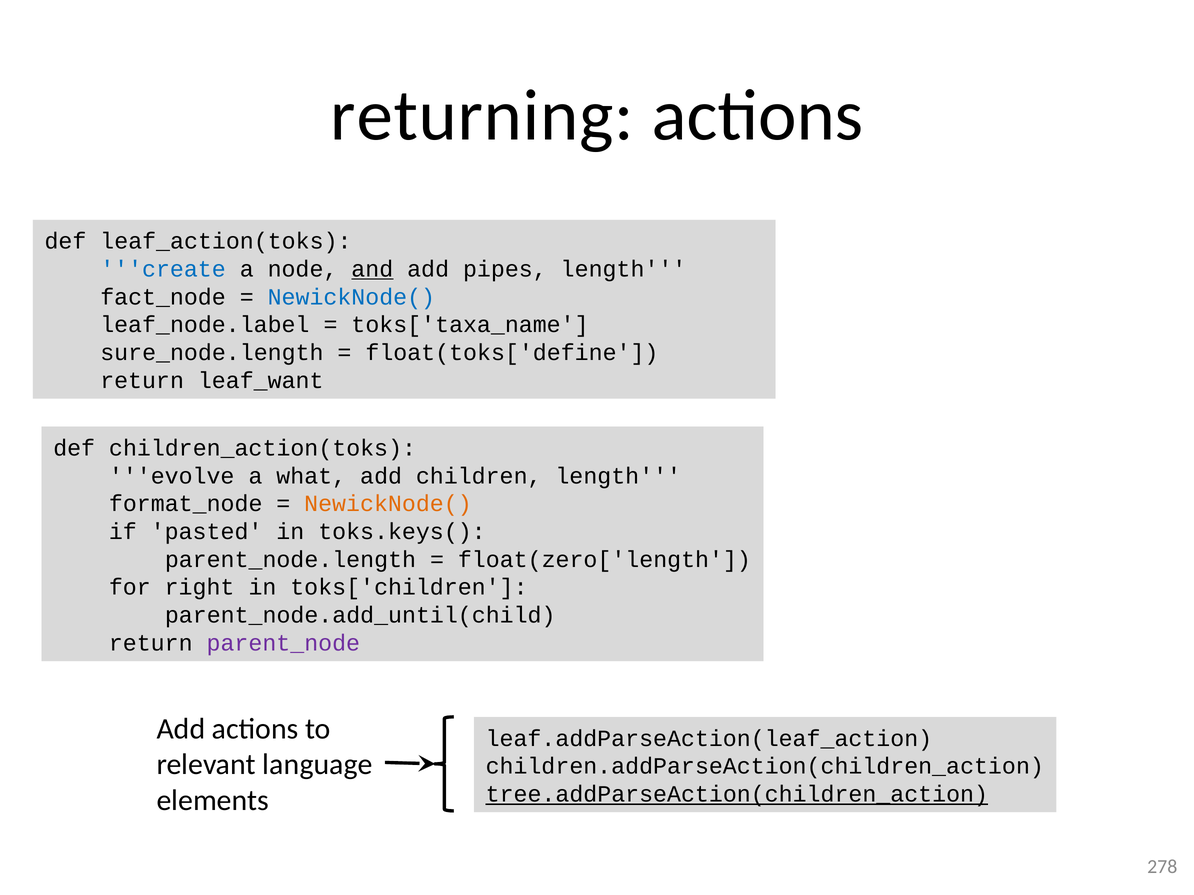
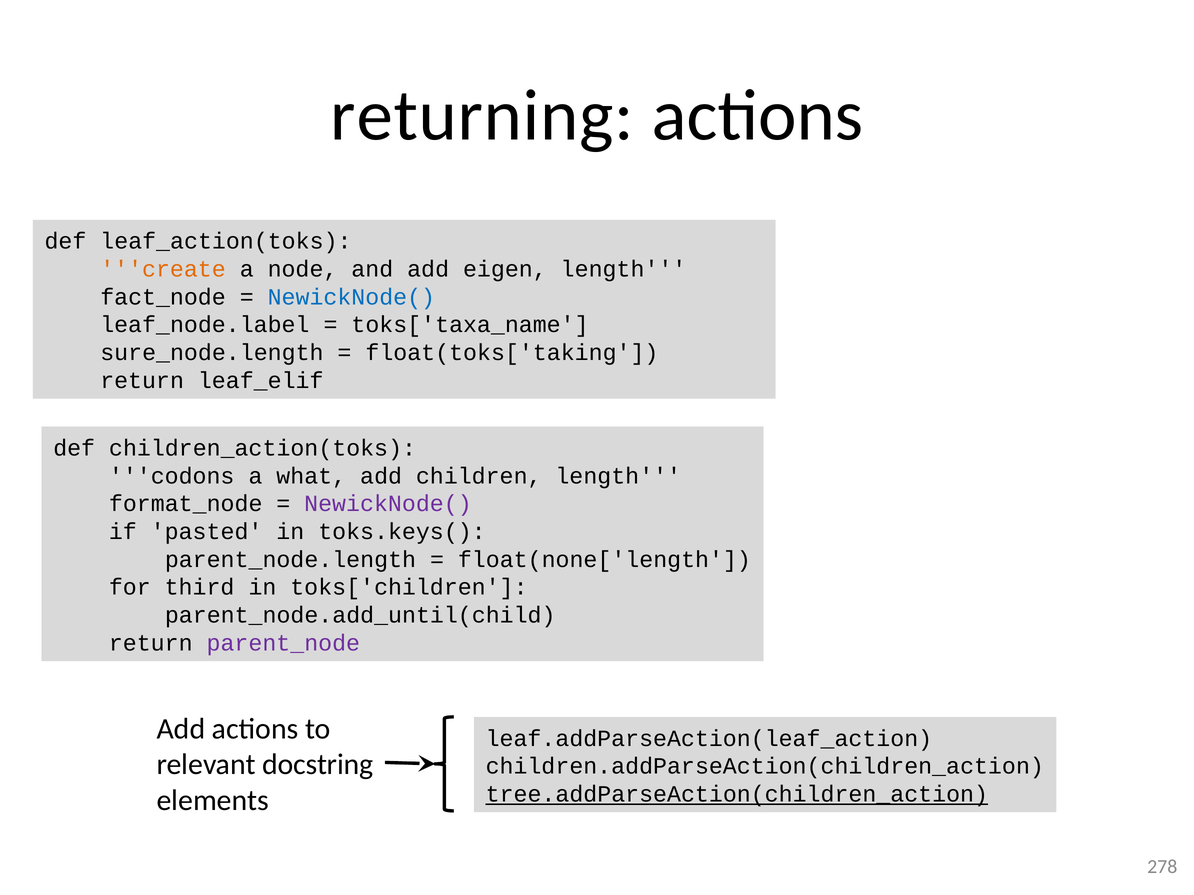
create colour: blue -> orange (163, 269)
and underline: present -> none (372, 269)
pipes: pipes -> eigen (505, 269)
float(toks['define: float(toks['define -> float(toks['taking (512, 353)
leaf_want: leaf_want -> leaf_elif (261, 381)
evolve: evolve -> codons (172, 476)
NewickNode( colour: orange -> purple (388, 504)
float(zero['length: float(zero['length -> float(none['length (604, 560)
right: right -> third (200, 588)
language: language -> docstring (318, 765)
